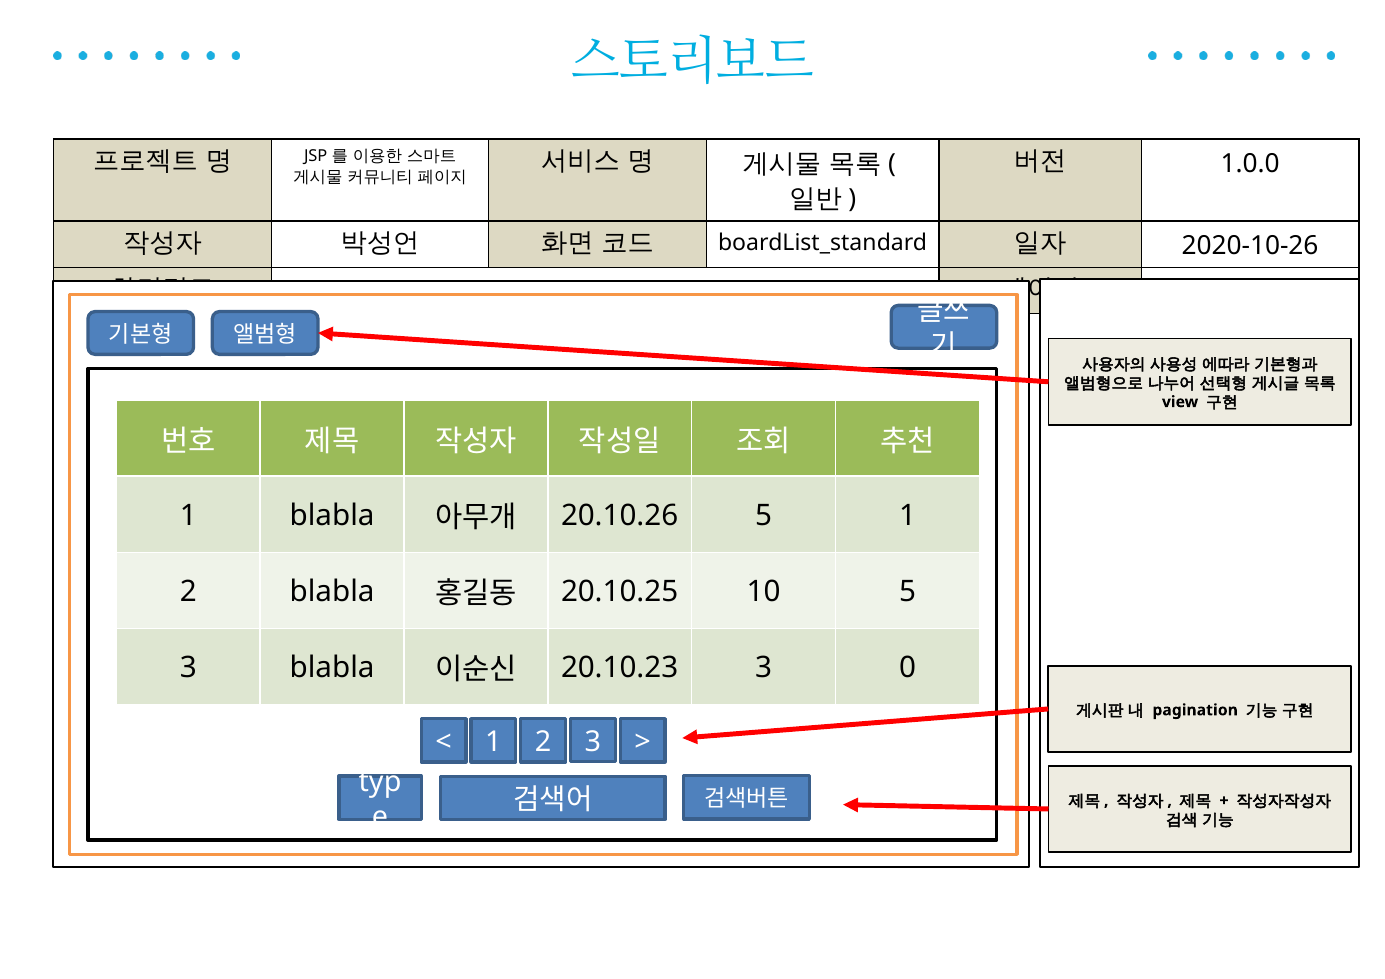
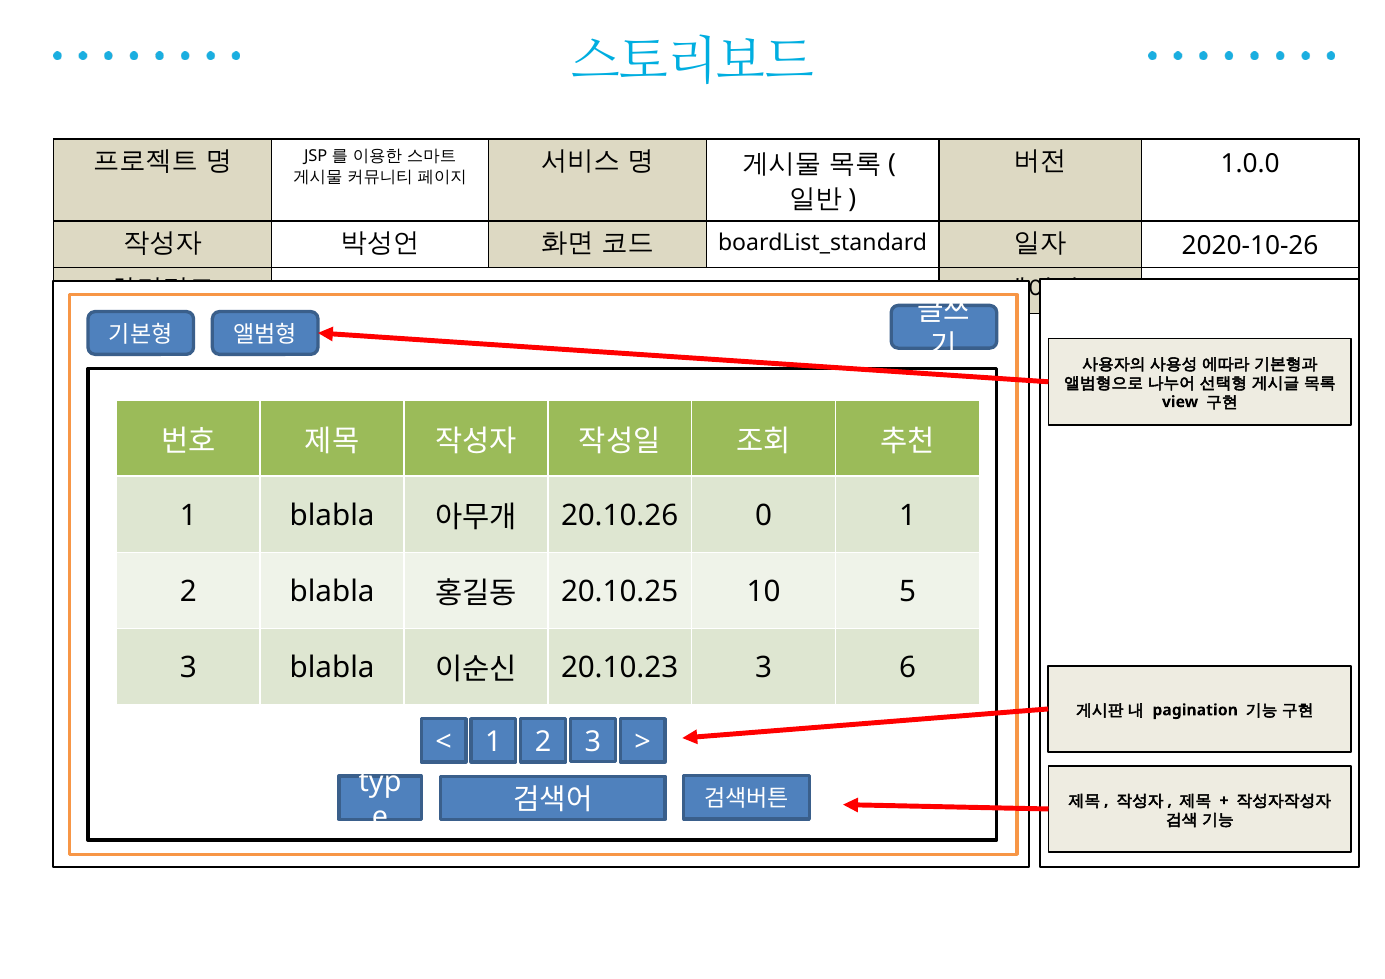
20.10.26 5: 5 -> 0 (764, 516)
0: 0 -> 6 (908, 668)
